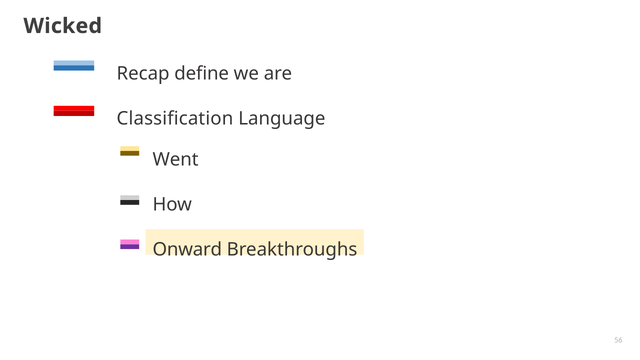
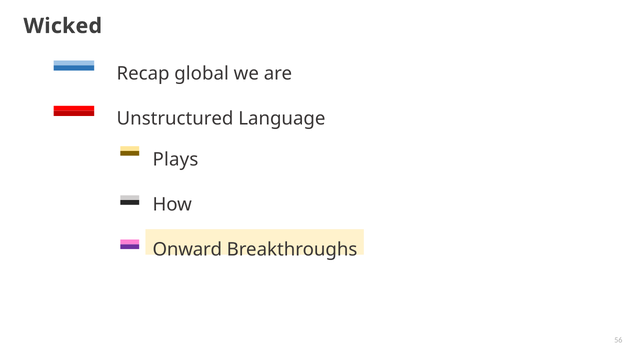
define: define -> global (202, 74)
Classification: Classification -> Unstructured (175, 119)
Went: Went -> Plays (175, 160)
